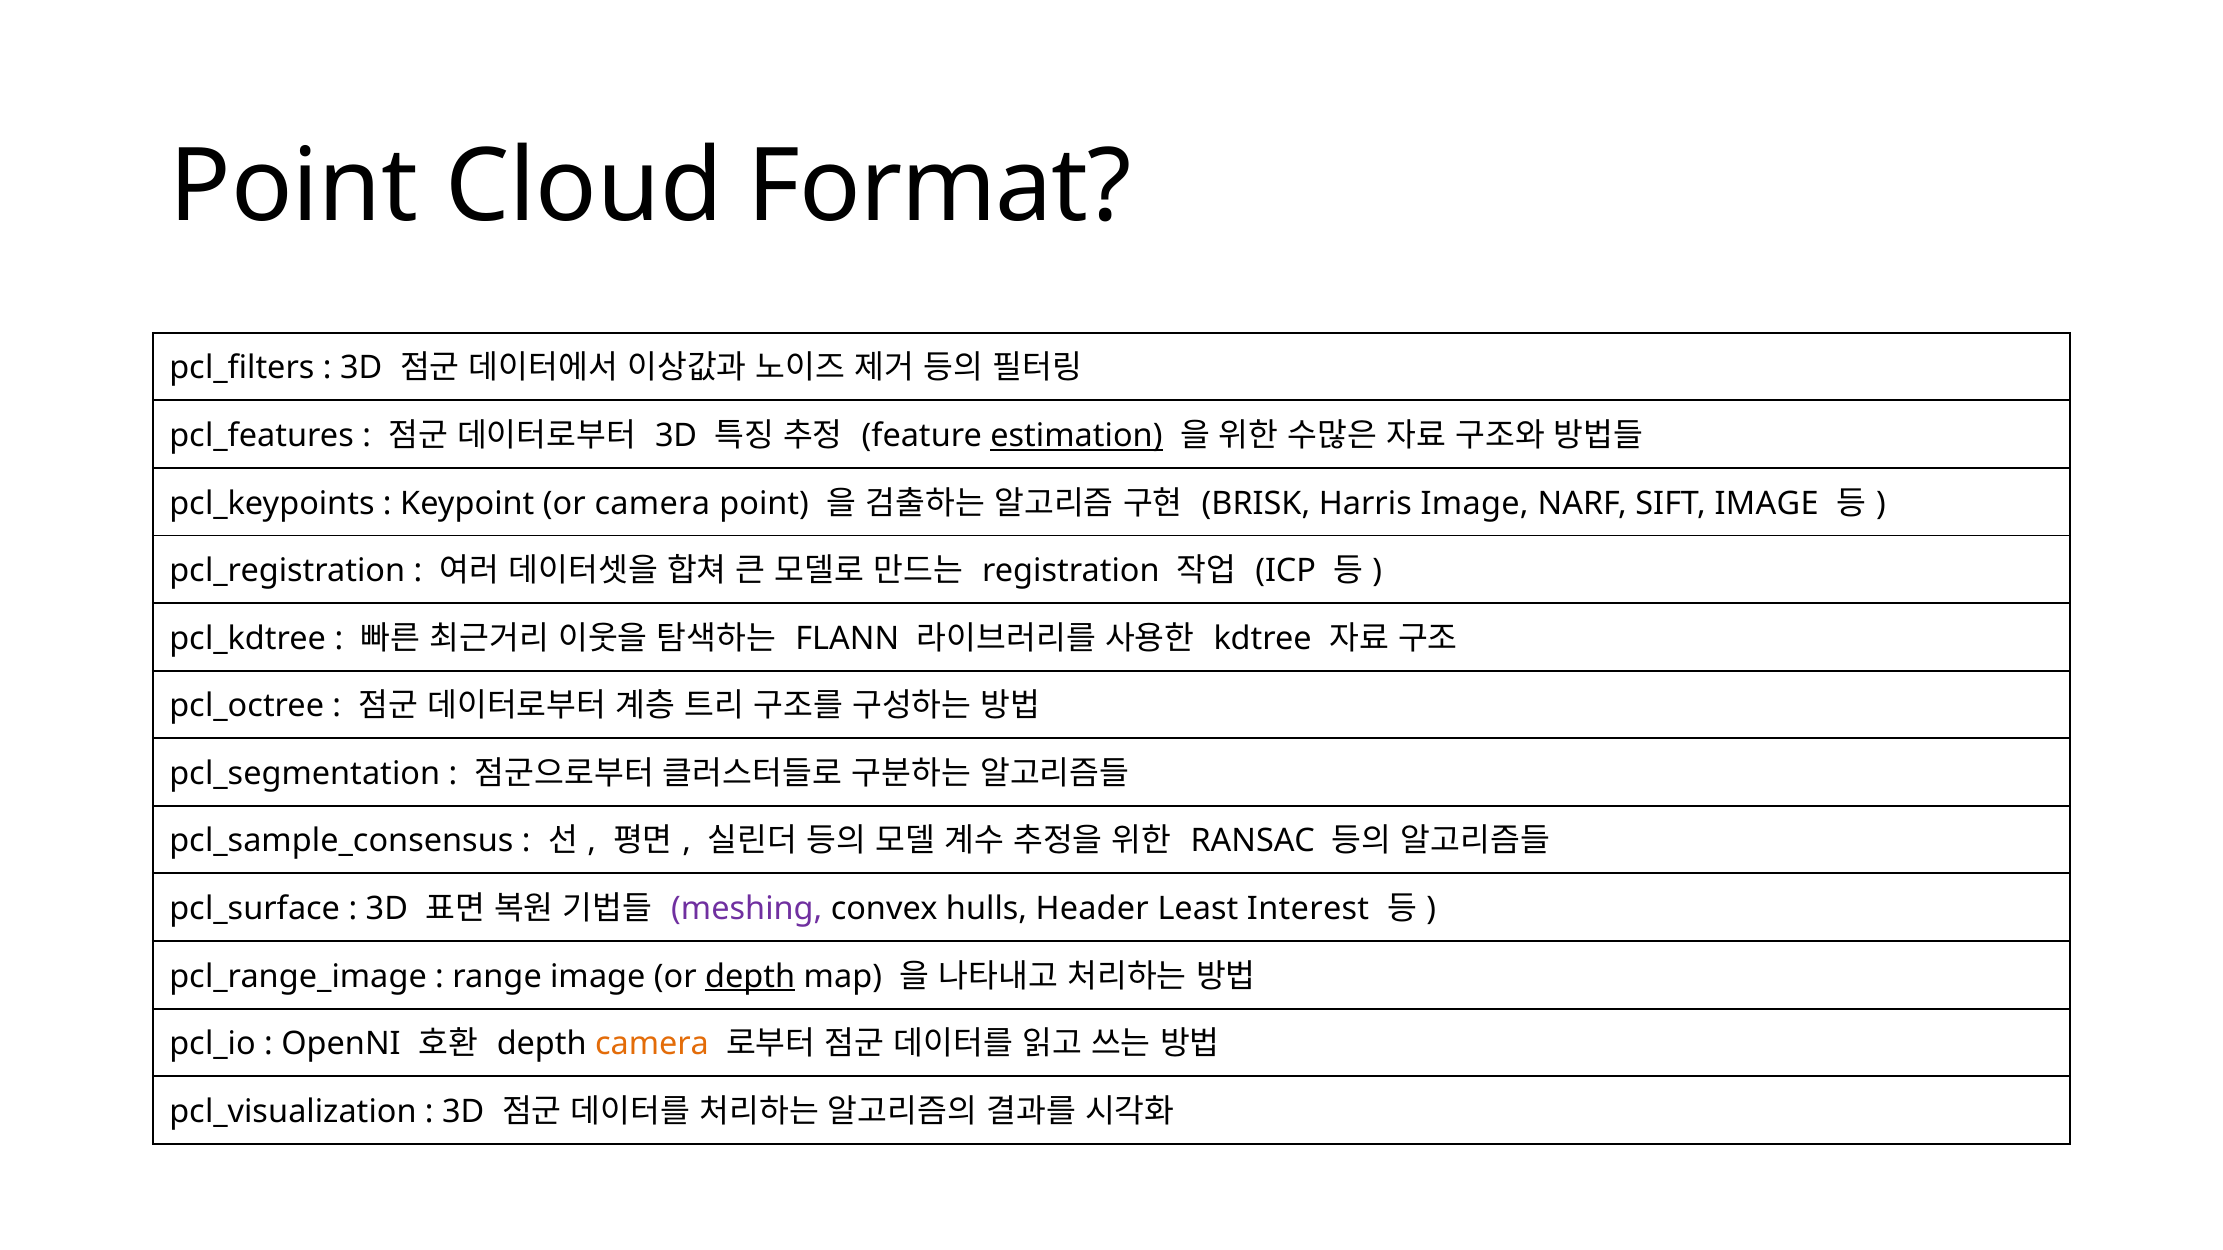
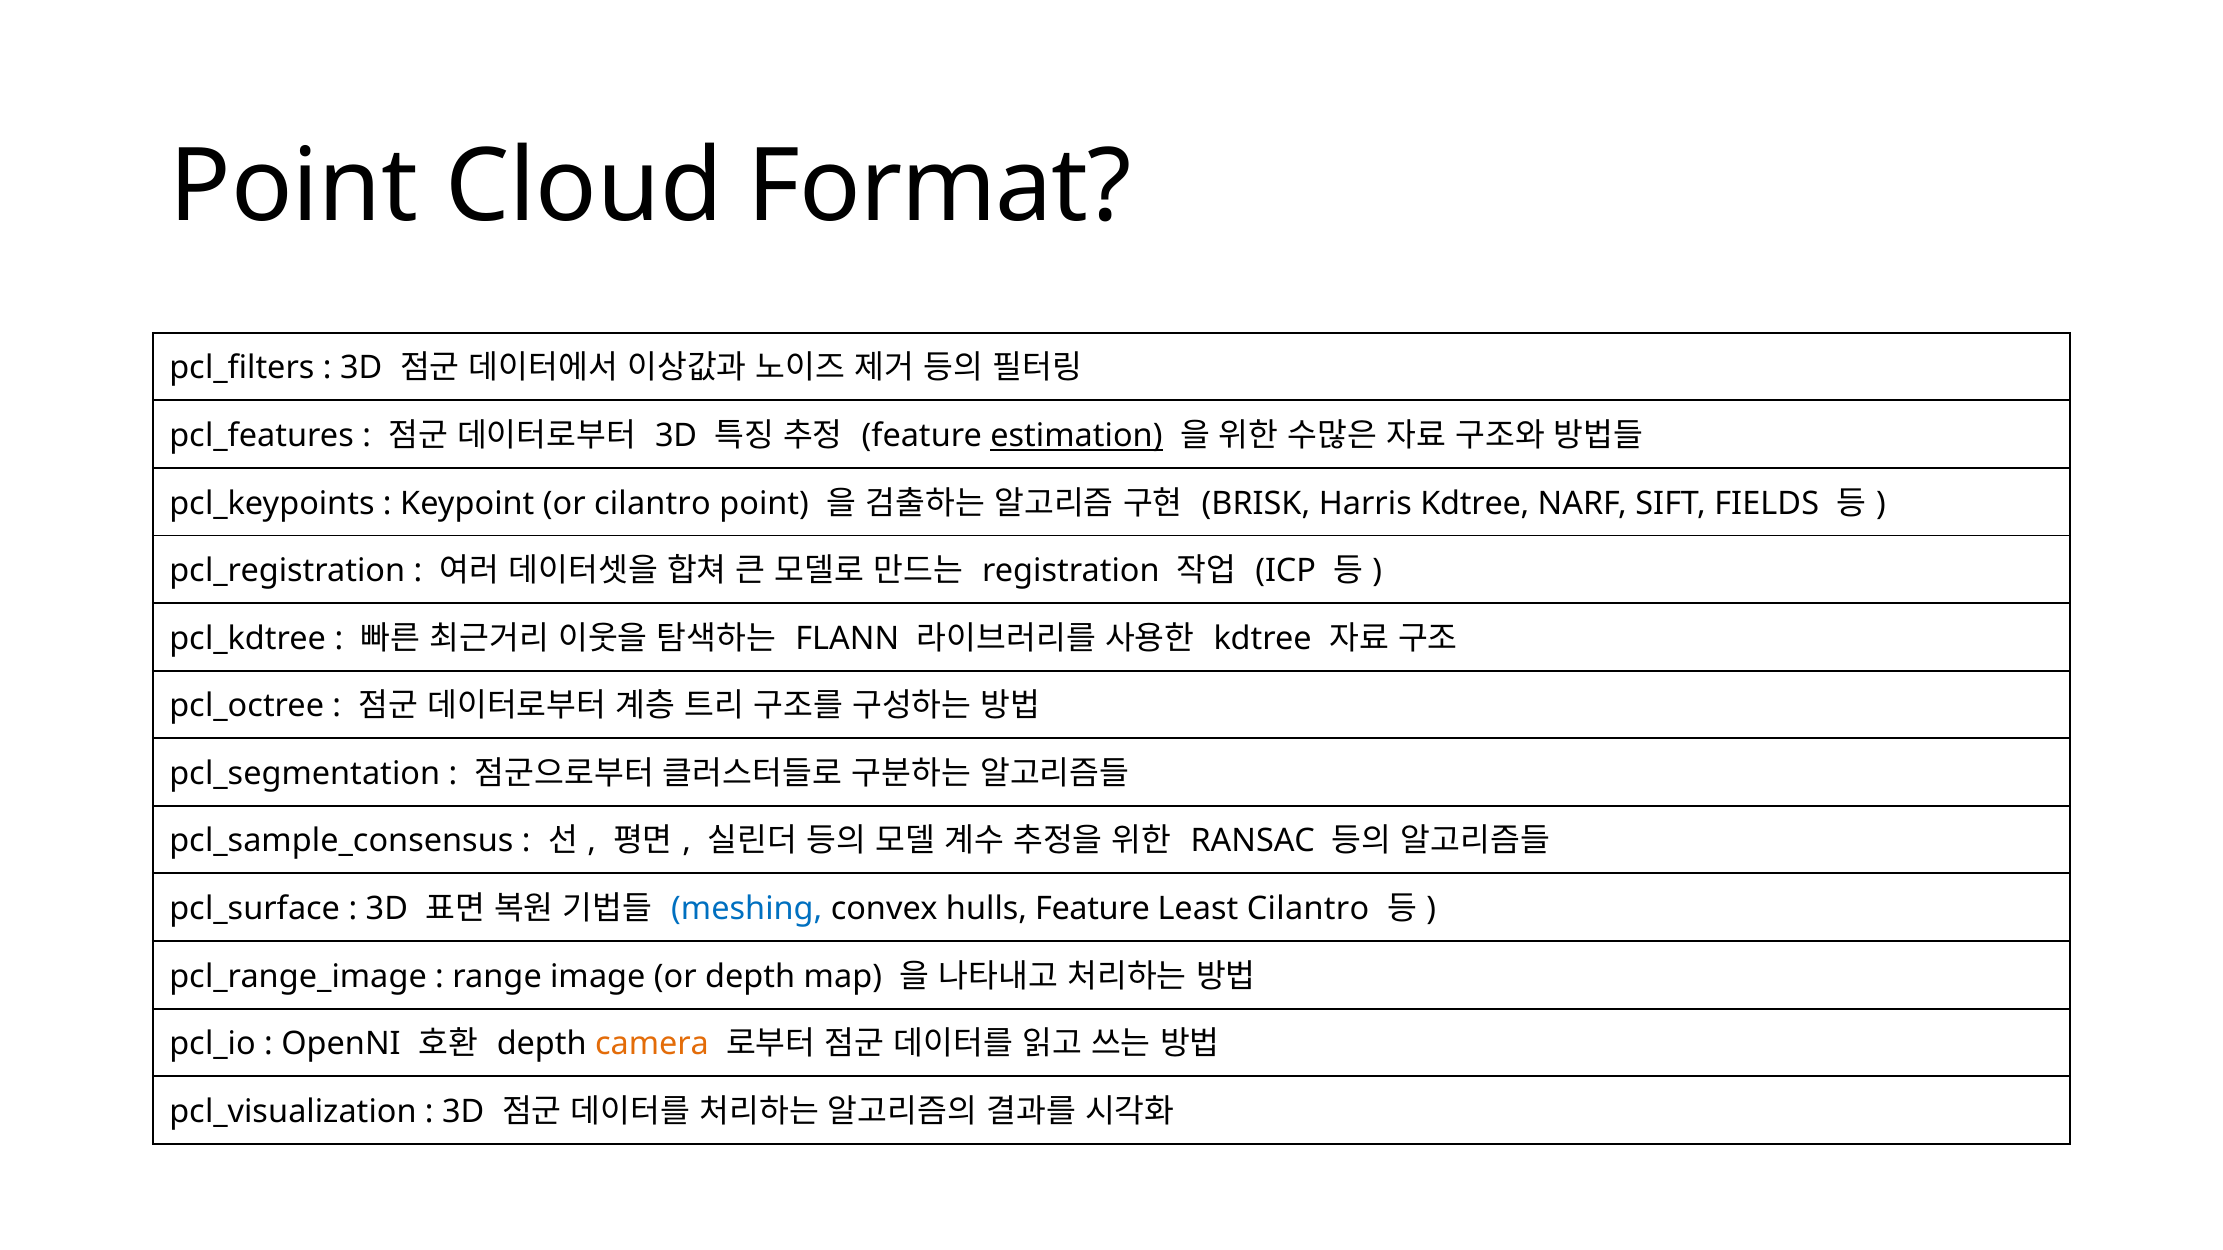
or camera: camera -> cilantro (652, 504)
Harris Image: Image -> Kdtree (1475, 504)
SIFT IMAGE: IMAGE -> FIELDS (1767, 504)
meshing colour: purple -> blue (747, 909)
hulls Header: Header -> Feature (1092, 909)
Least Interest: Interest -> Cilantro (1308, 909)
depth underline: present -> none (750, 977)
